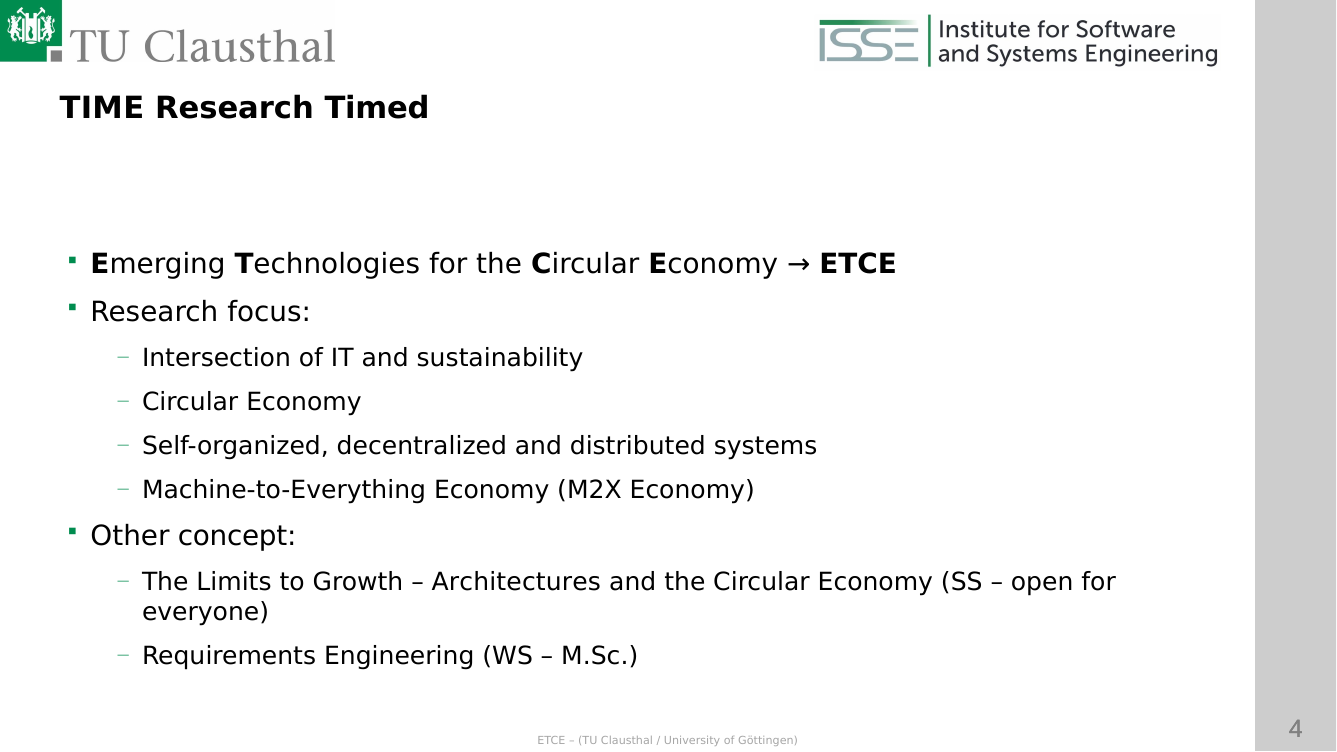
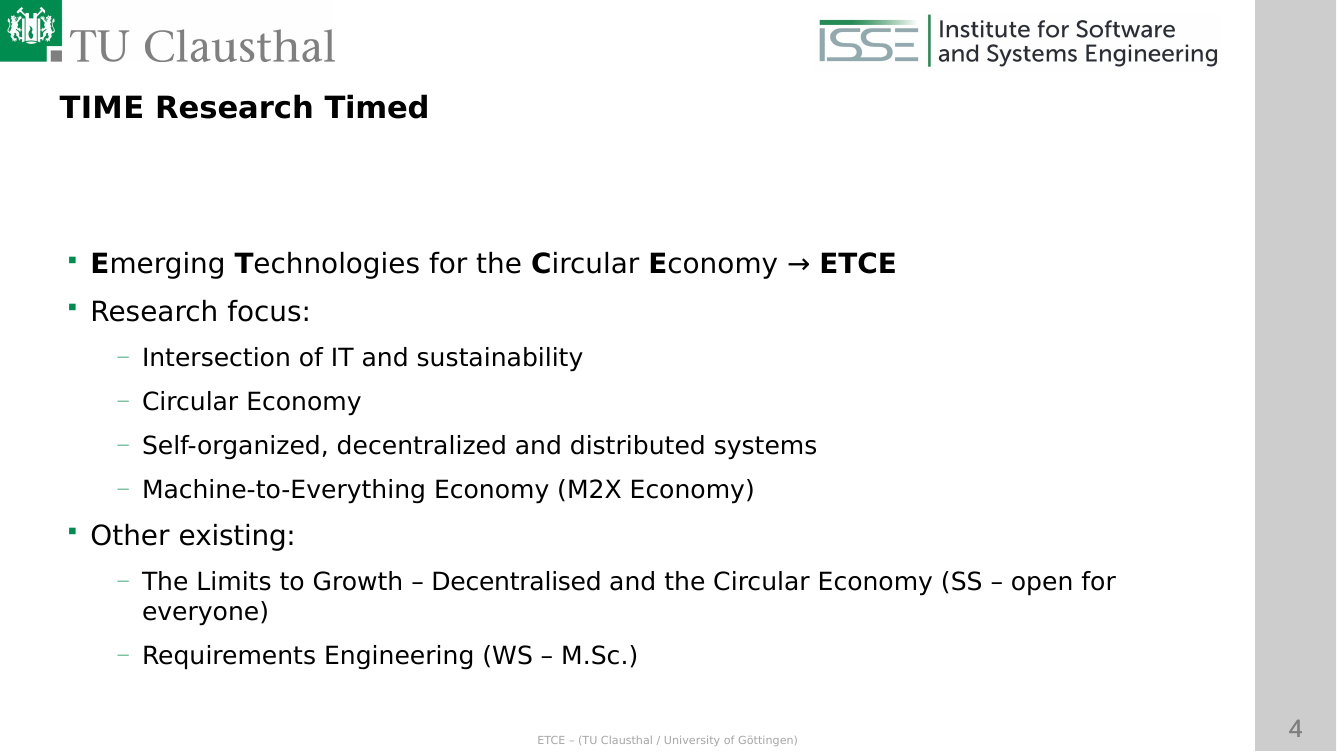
concept: concept -> existing (237, 537)
Architectures: Architectures -> Decentralised (517, 582)
